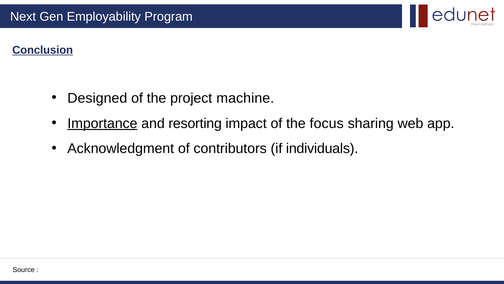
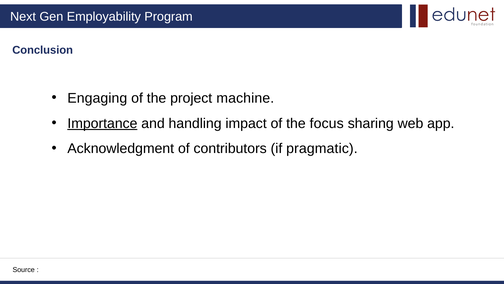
Conclusion underline: present -> none (43, 50)
Designed: Designed -> Engaging (97, 98)
resorting: resorting -> handling (195, 123)
individuals: individuals -> pragmatic (322, 148)
